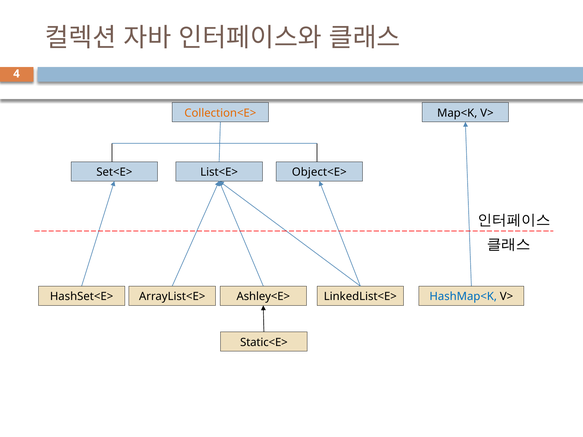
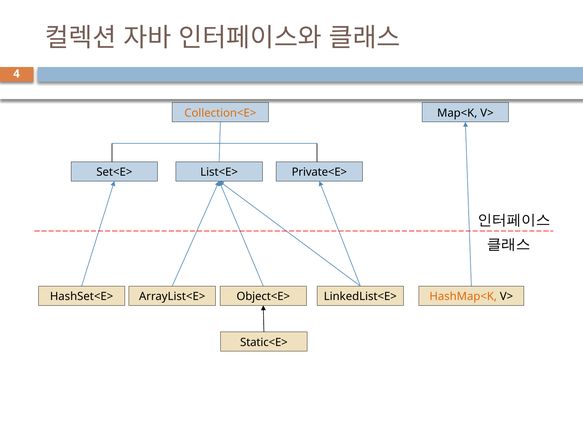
Object<E>: Object<E> -> Private<E> (319, 172)
Ashley<E>: Ashley<E> -> Object<E> (263, 297)
HashMap<K colour: blue -> orange (463, 297)
